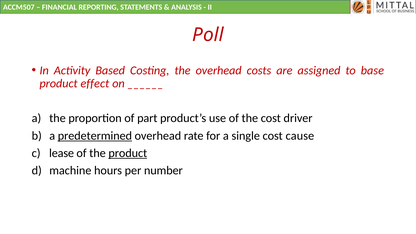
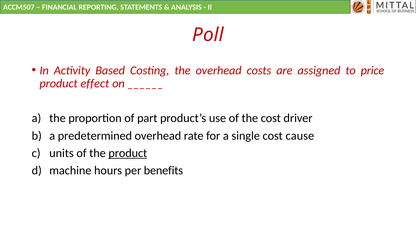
base: base -> price (372, 70)
predetermined underline: present -> none (95, 136)
lease: lease -> units (61, 153)
number: number -> benefits (163, 171)
